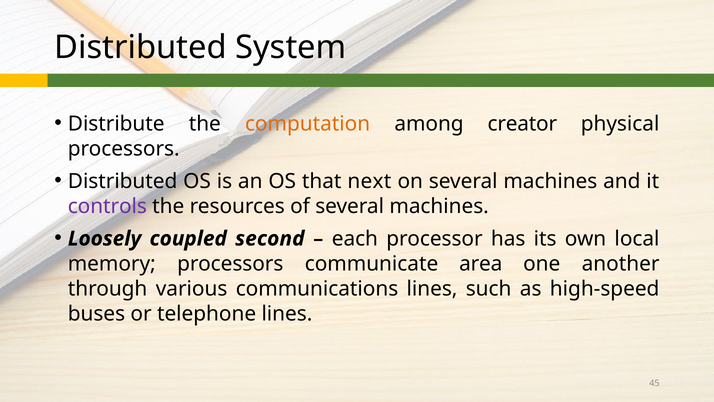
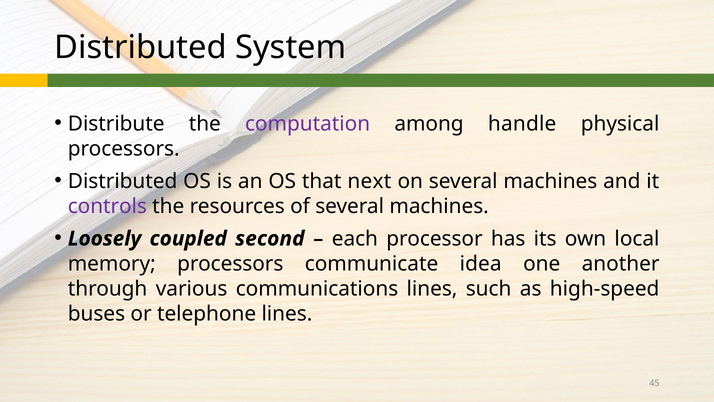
computation colour: orange -> purple (308, 124)
creator: creator -> handle (522, 124)
area: area -> idea (481, 263)
